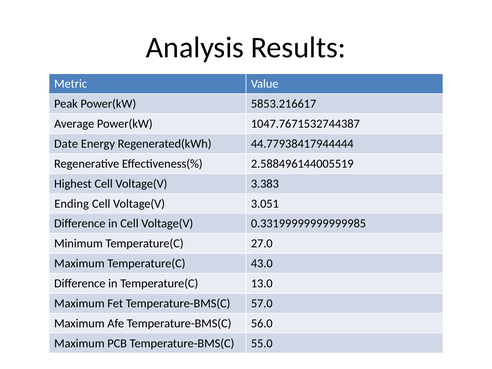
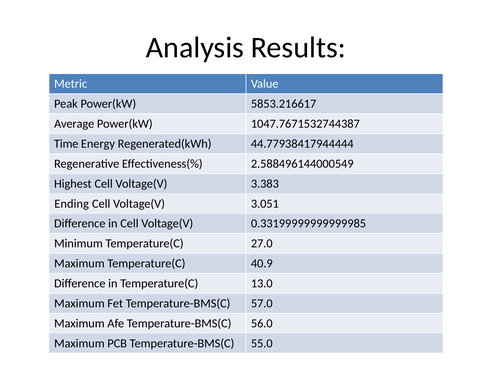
Date: Date -> Time (66, 144)
2.588496144005519: 2.588496144005519 -> 2.588496144000549 (302, 164)
43.0: 43.0 -> 40.9 (262, 263)
